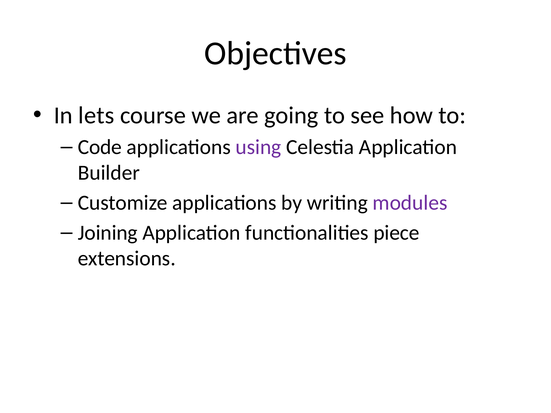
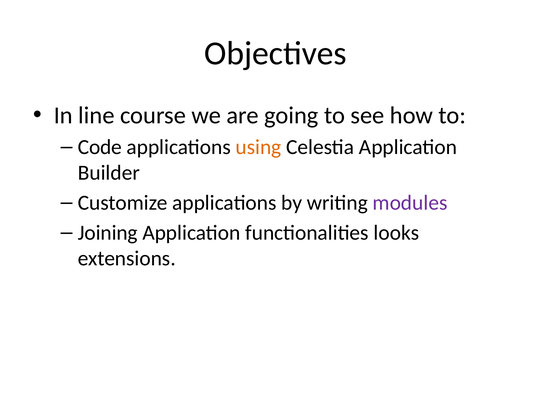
lets: lets -> line (96, 116)
using colour: purple -> orange (258, 147)
piece: piece -> looks (396, 233)
